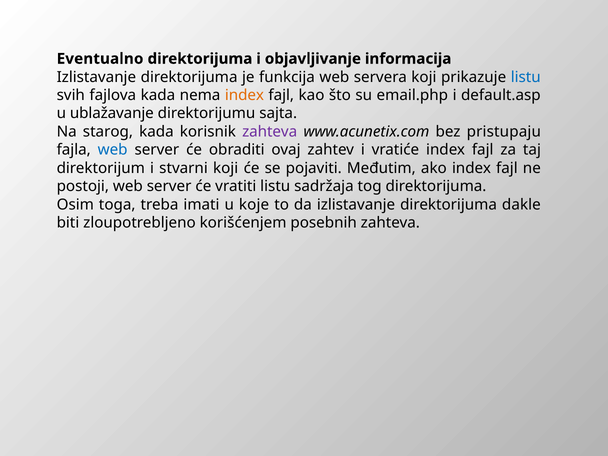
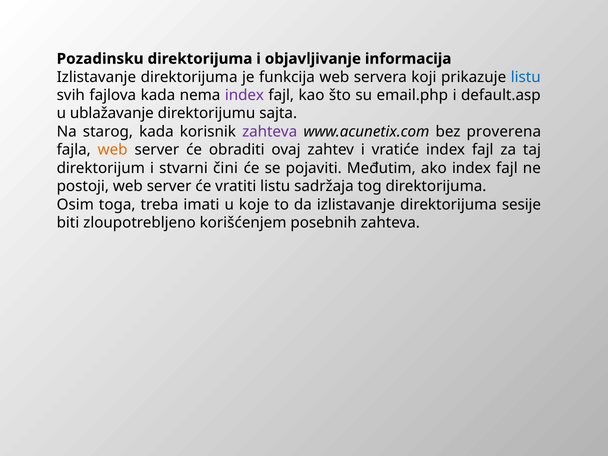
Eventualno: Eventualno -> Pozadinsku (100, 59)
index colour: orange -> purple (244, 95)
pristupaju: pristupaju -> proverena (504, 132)
web colour: blue -> orange (113, 150)
stvarni koji: koji -> čini (226, 168)
dakle: dakle -> sesije (521, 205)
